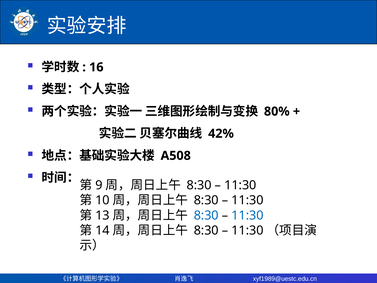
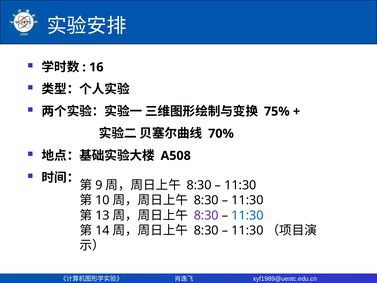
80%: 80% -> 75% (277, 111)
42%: 42% -> 70% (221, 133)
8:30 colour: blue -> purple (206, 215)
